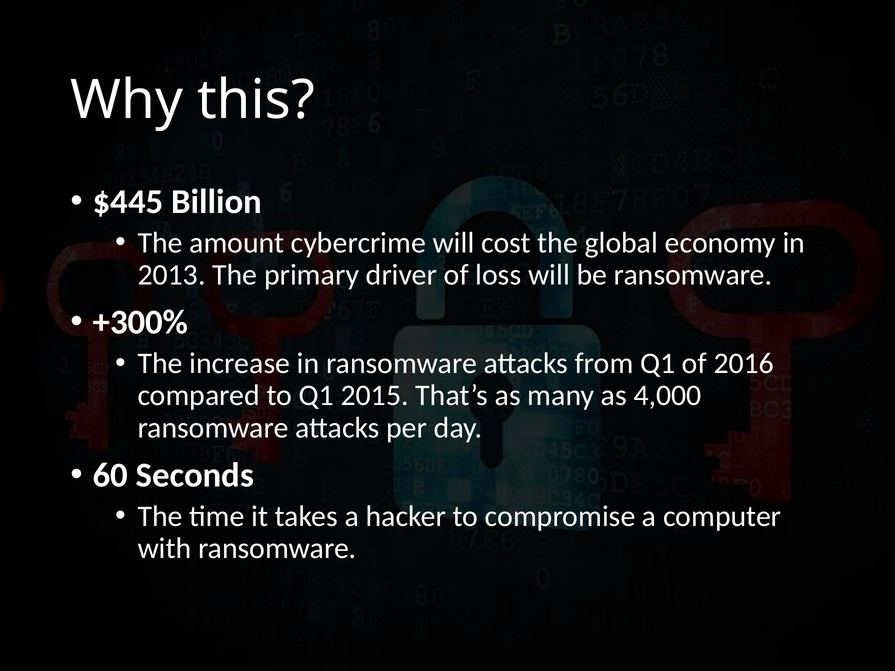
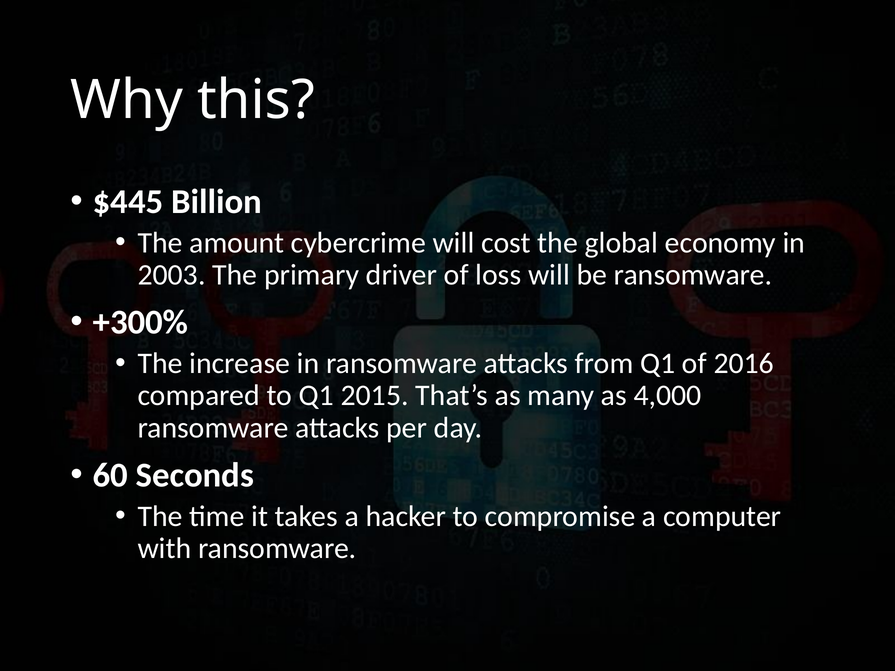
2013: 2013 -> 2003 (172, 275)
